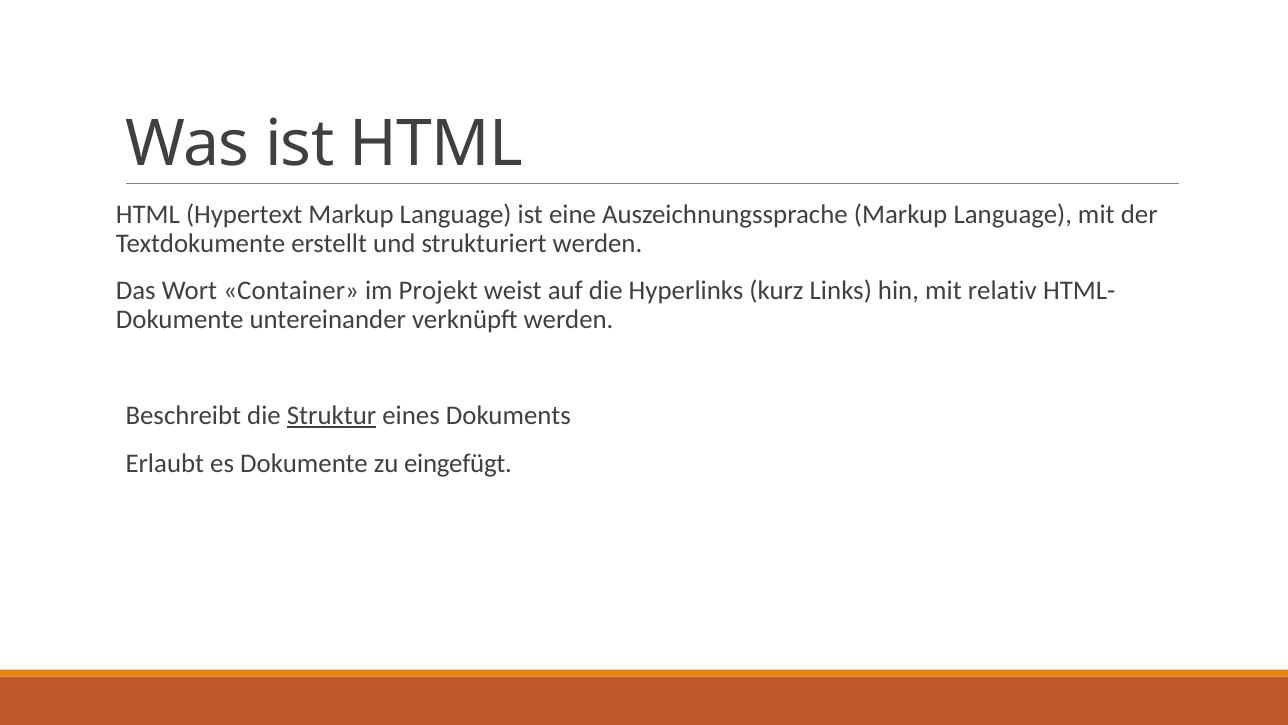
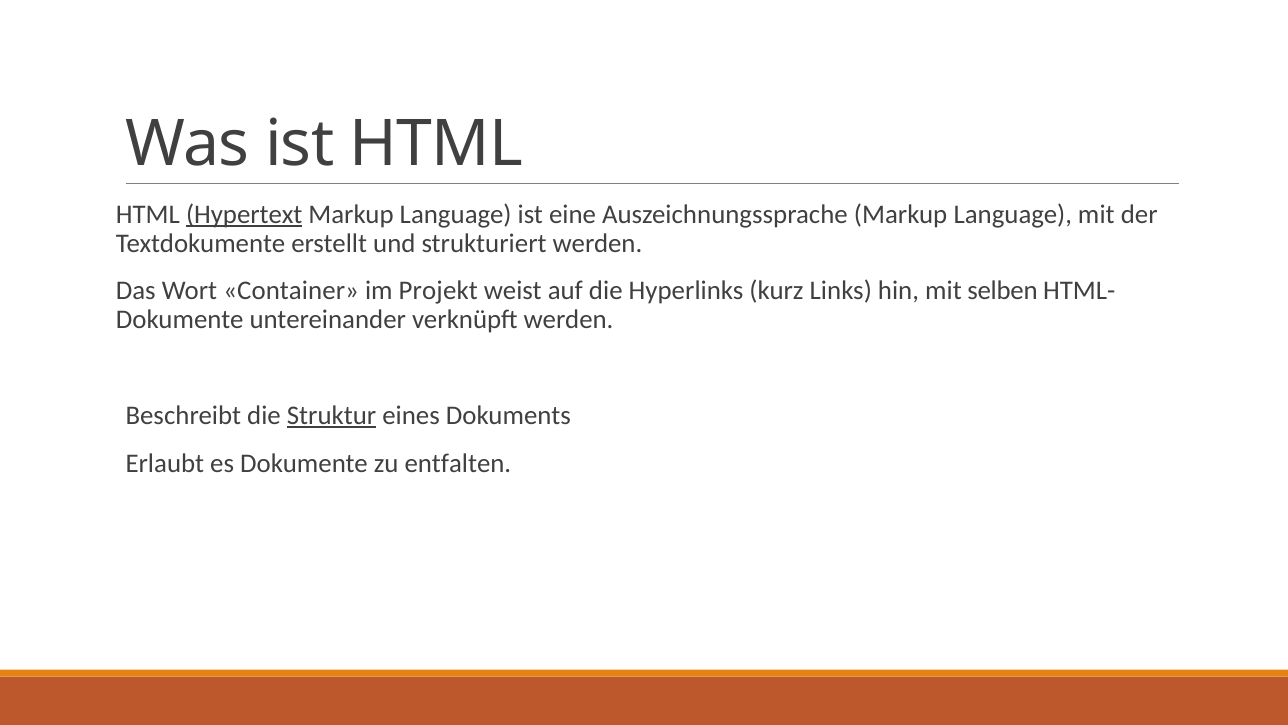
Hypertext underline: none -> present (244, 214)
relativ: relativ -> selben (1003, 291)
eingefügt: eingefügt -> entfalten (458, 463)
